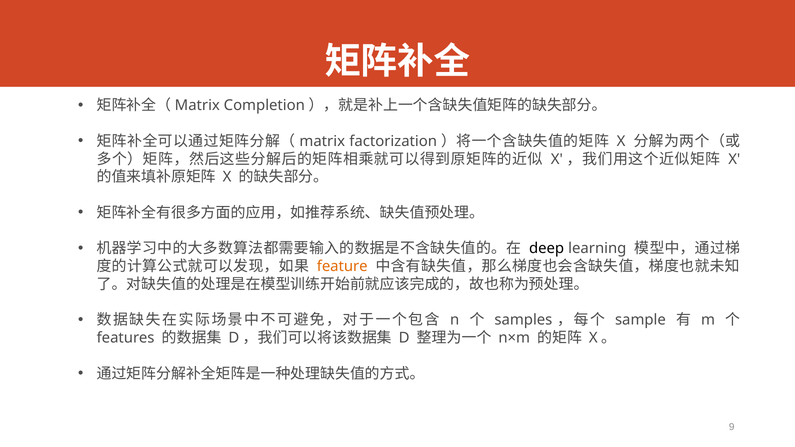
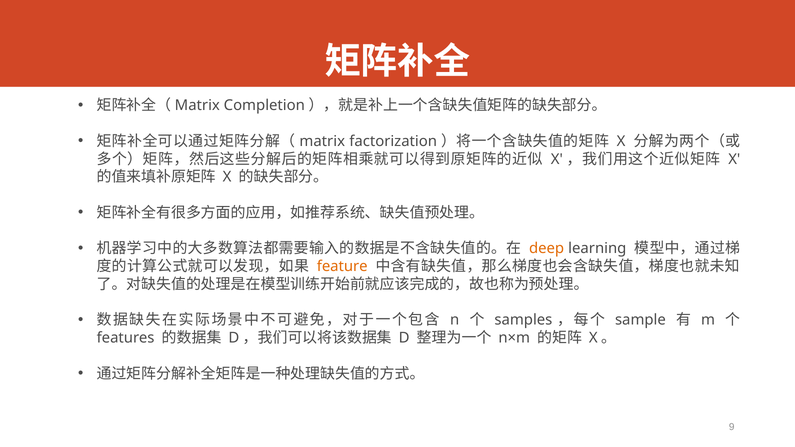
deep colour: black -> orange (547, 249)
